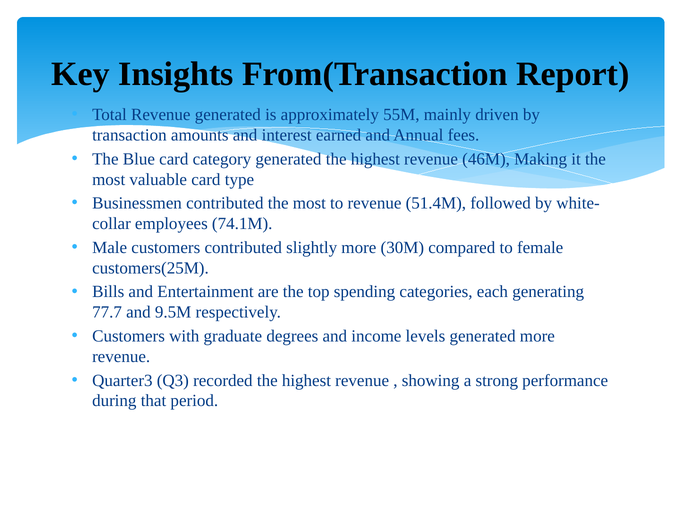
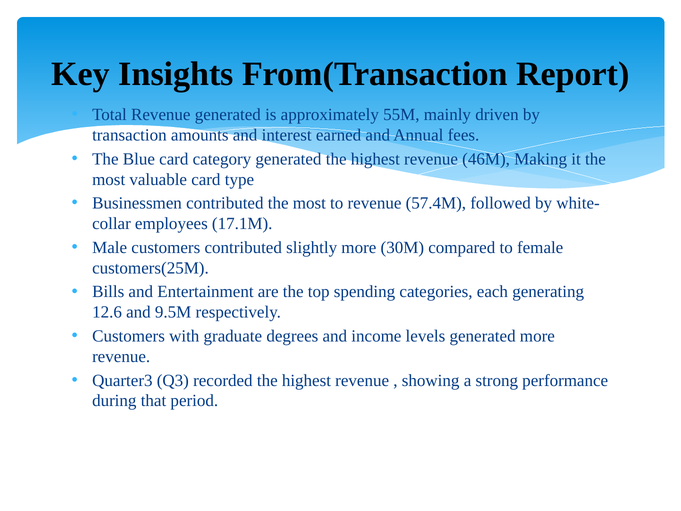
51.4M: 51.4M -> 57.4M (436, 203)
74.1M: 74.1M -> 17.1M (242, 224)
77.7: 77.7 -> 12.6 (107, 312)
